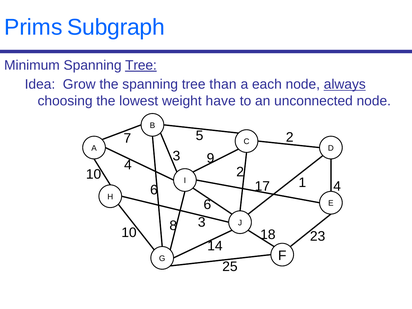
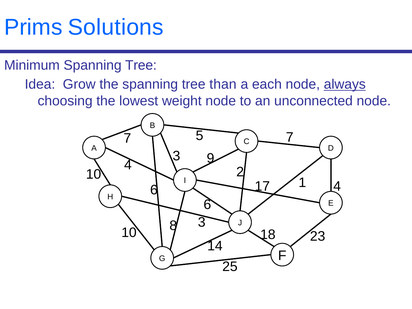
Subgraph: Subgraph -> Solutions (116, 27)
Tree underline: present -> none (141, 65)
weight have: have -> node (221, 101)
5 2: 2 -> 7 (290, 137)
